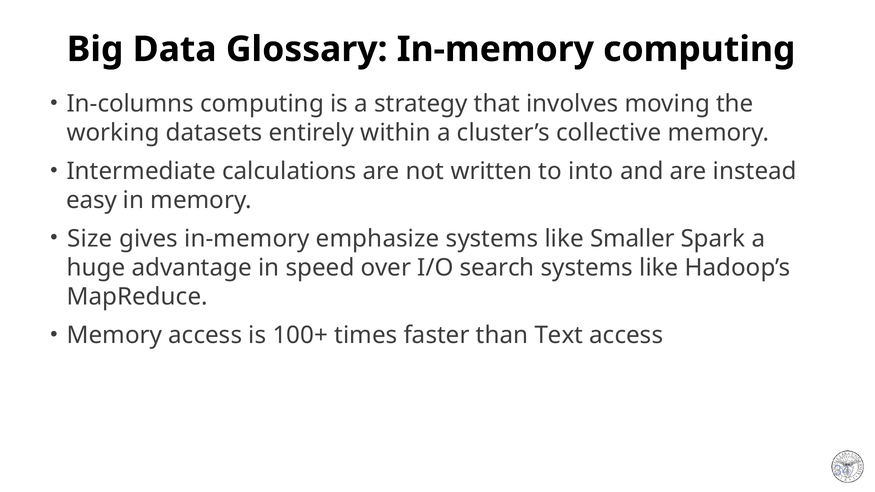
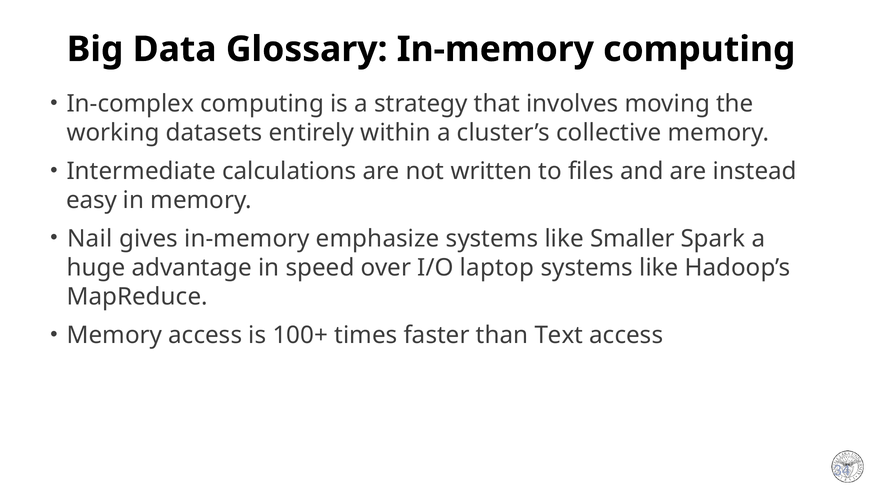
In-columns: In-columns -> In-complex (130, 104)
into: into -> files (591, 171)
Size: Size -> Nail (90, 239)
search: search -> laptop (497, 268)
